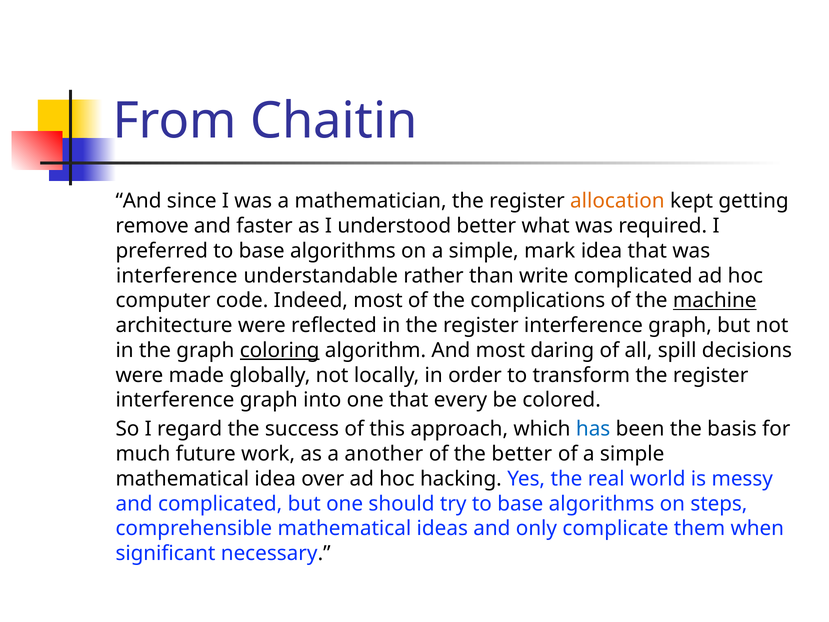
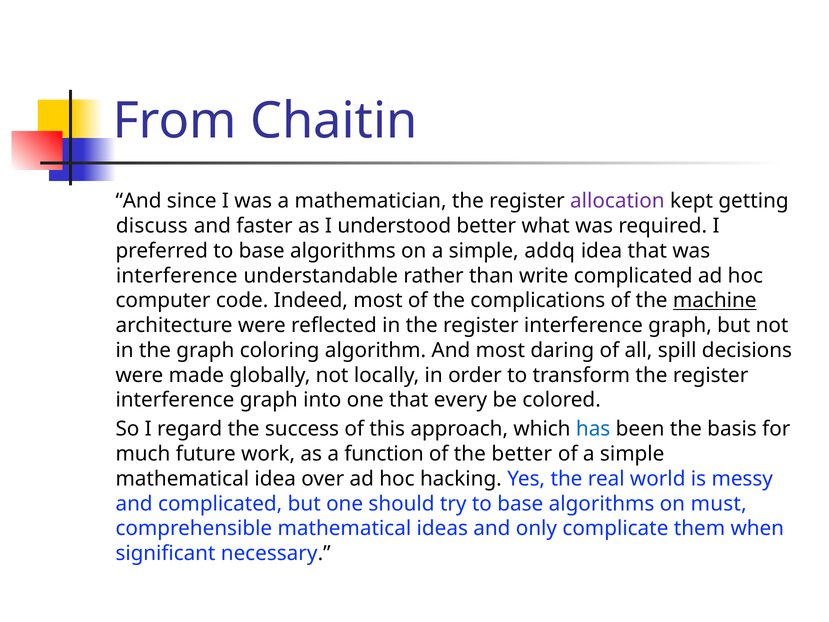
allocation colour: orange -> purple (617, 201)
remove: remove -> discuss (152, 226)
mark: mark -> addq (550, 251)
coloring underline: present -> none (280, 350)
another: another -> function (384, 454)
steps: steps -> must (719, 504)
